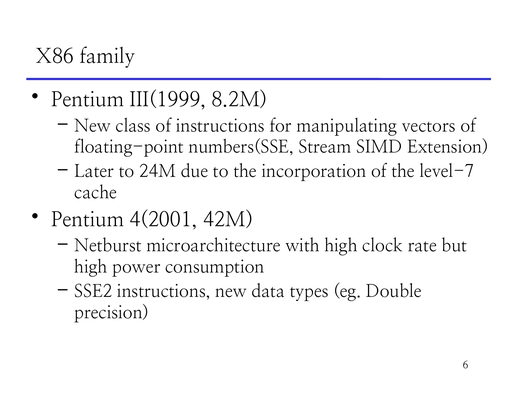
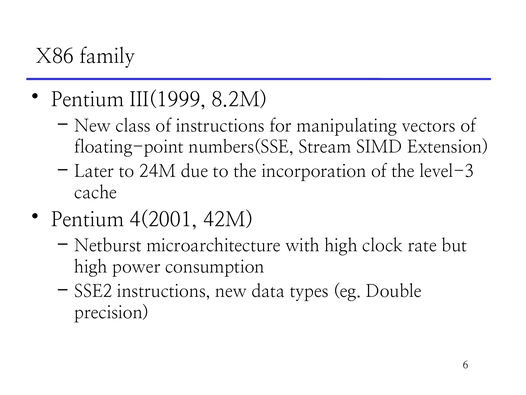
level-7: level-7 -> level-3 (447, 171)
